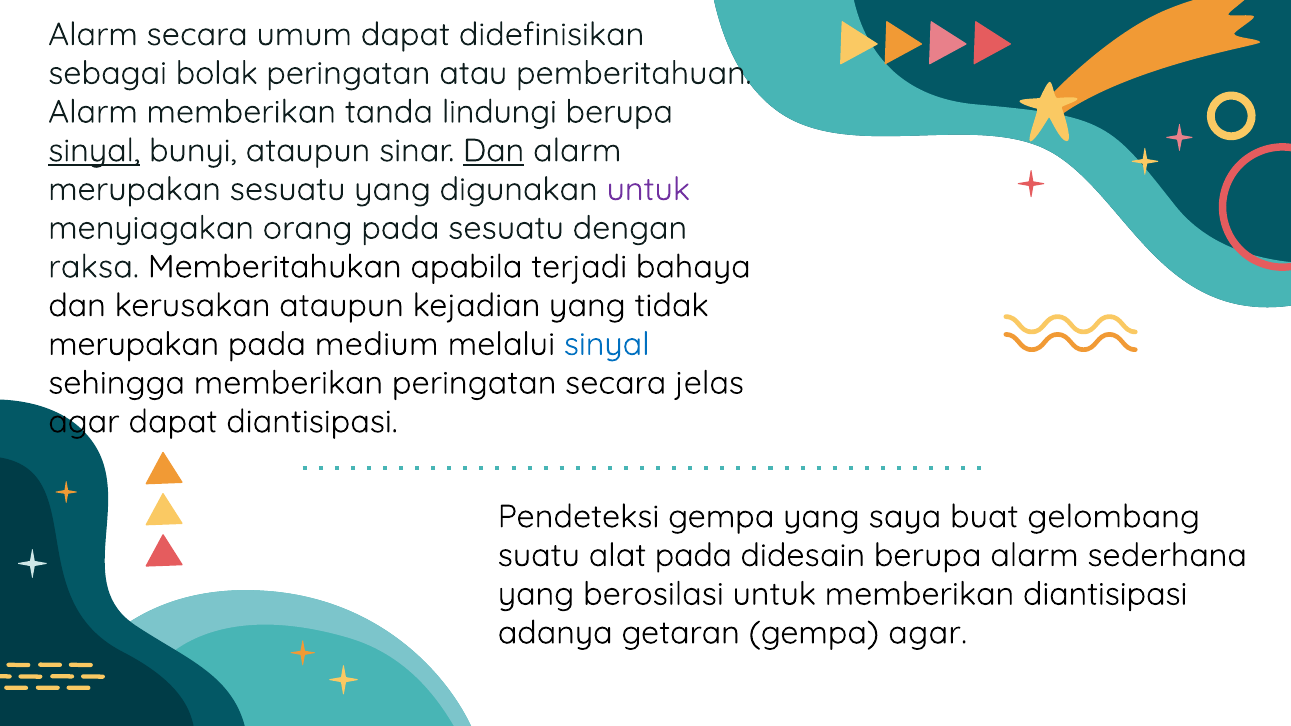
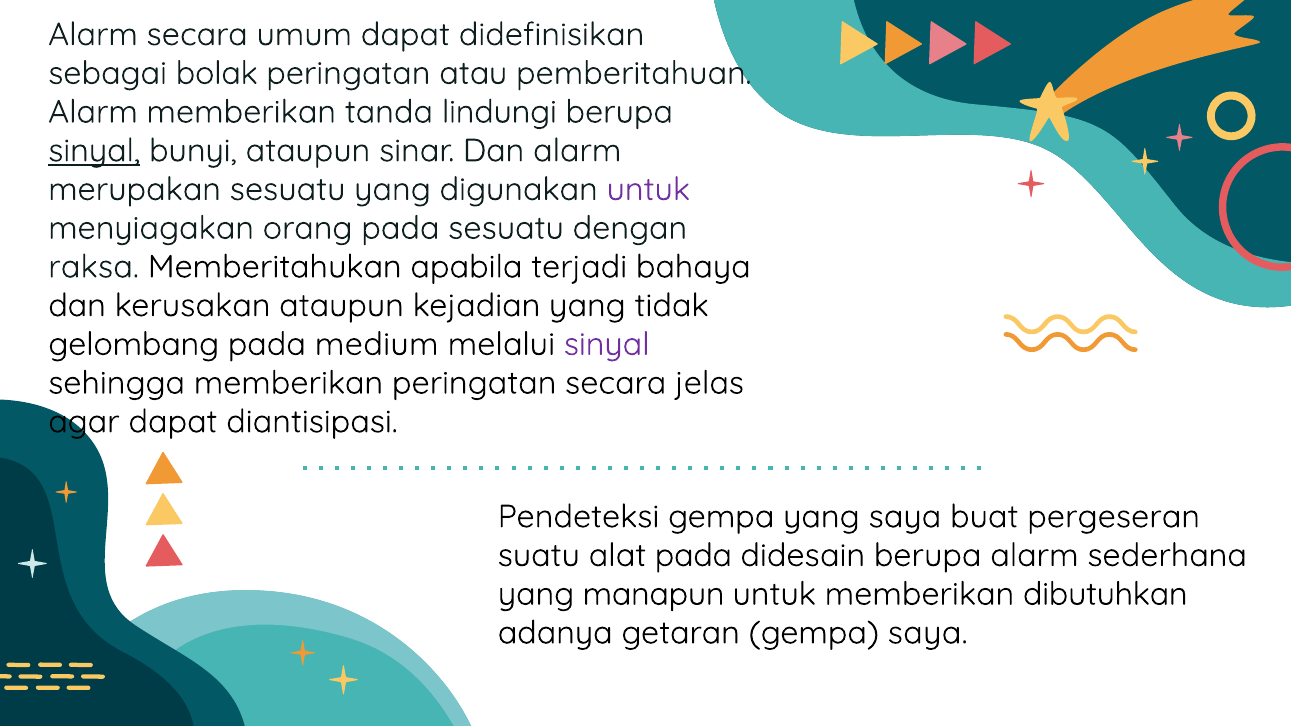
Dan underline: present -> none (494, 151)
merupakan: merupakan -> gelombang (134, 344)
sinyal colour: blue -> purple (607, 344)
gelombang: gelombang -> pergeseran (1114, 517)
berosilasi: berosilasi -> manapun (654, 594)
memberikan diantisipasi: diantisipasi -> dibutuhkan (1105, 594)
gempa agar: agar -> saya (928, 633)
